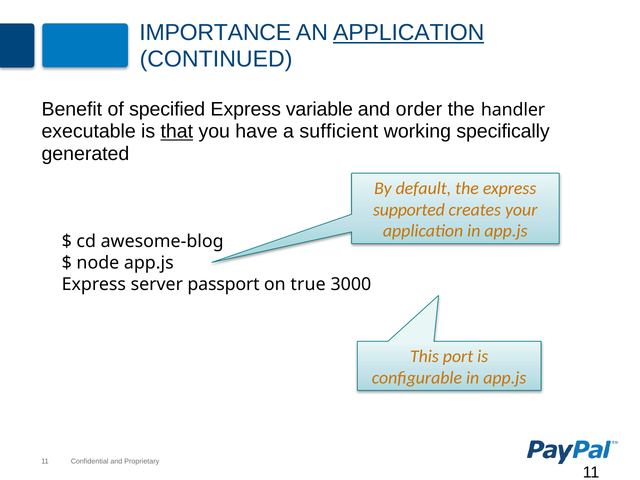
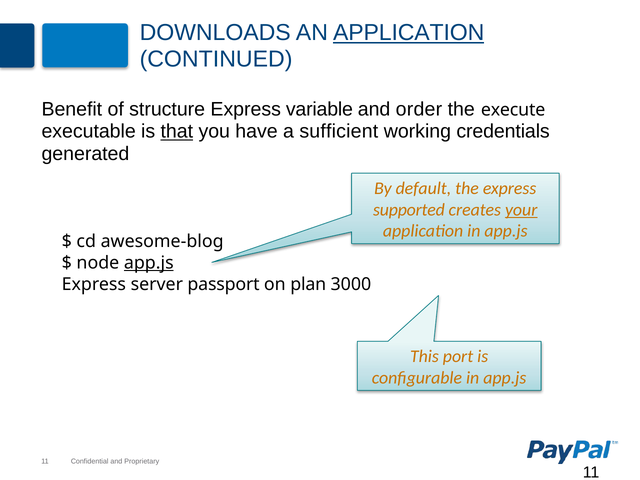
IMPORTANCE: IMPORTANCE -> DOWNLOADS (215, 33)
specified: specified -> structure (167, 109)
handler: handler -> execute (513, 110)
specifically: specifically -> credentials (503, 132)
your underline: none -> present (521, 210)
app.js underline: none -> present (149, 263)
true: true -> plan (308, 284)
